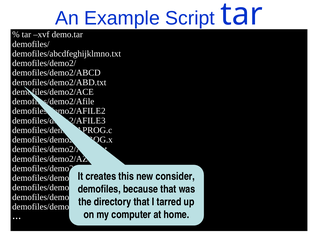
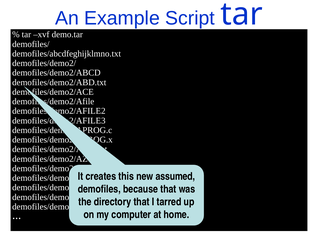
consider: consider -> assumed (175, 176)
